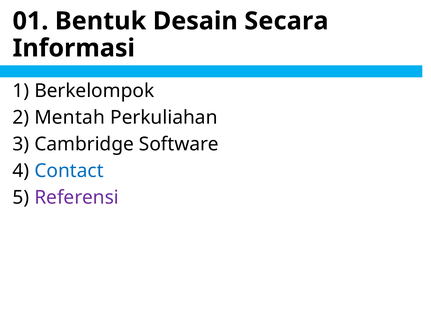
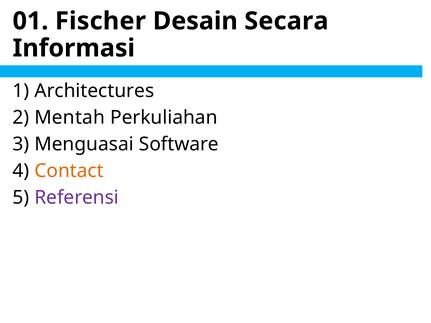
Bentuk: Bentuk -> Fischer (100, 21)
Berkelompok: Berkelompok -> Architectures (94, 91)
Cambridge: Cambridge -> Menguasai (84, 144)
Contact colour: blue -> orange (69, 171)
